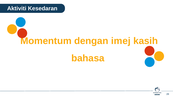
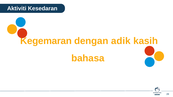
Momentum: Momentum -> Kegemaran (46, 41)
imej: imej -> adik (121, 41)
